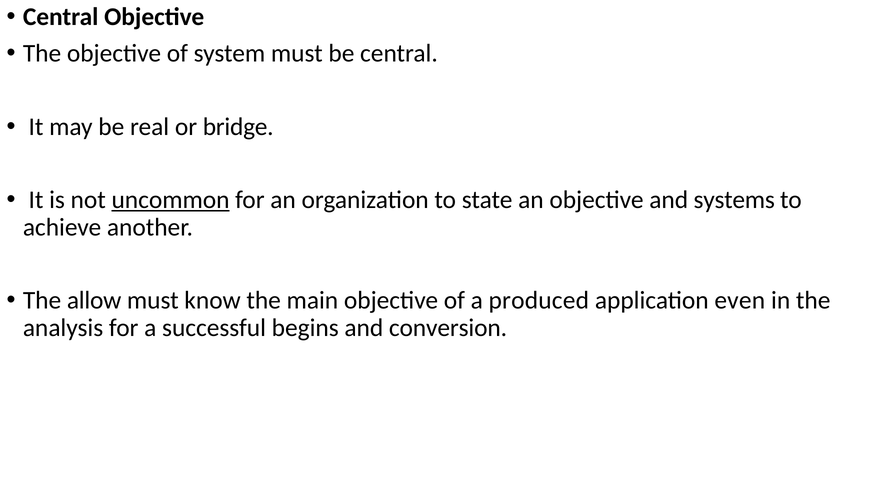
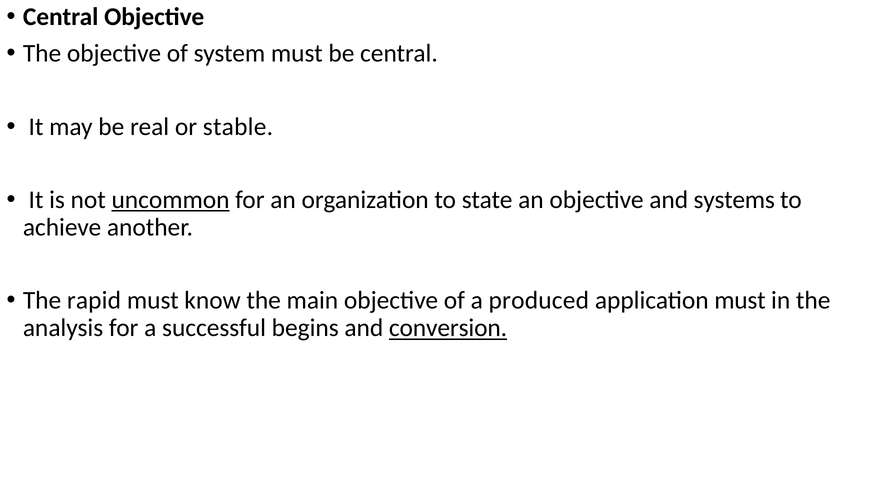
bridge: bridge -> stable (238, 127)
allow: allow -> rapid (94, 300)
application even: even -> must (740, 300)
conversion underline: none -> present (448, 328)
